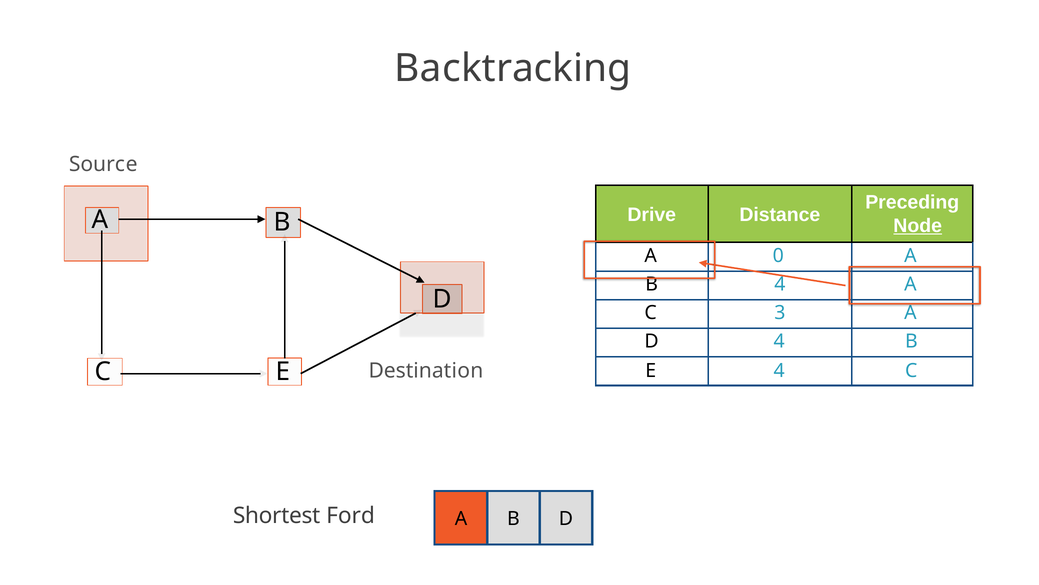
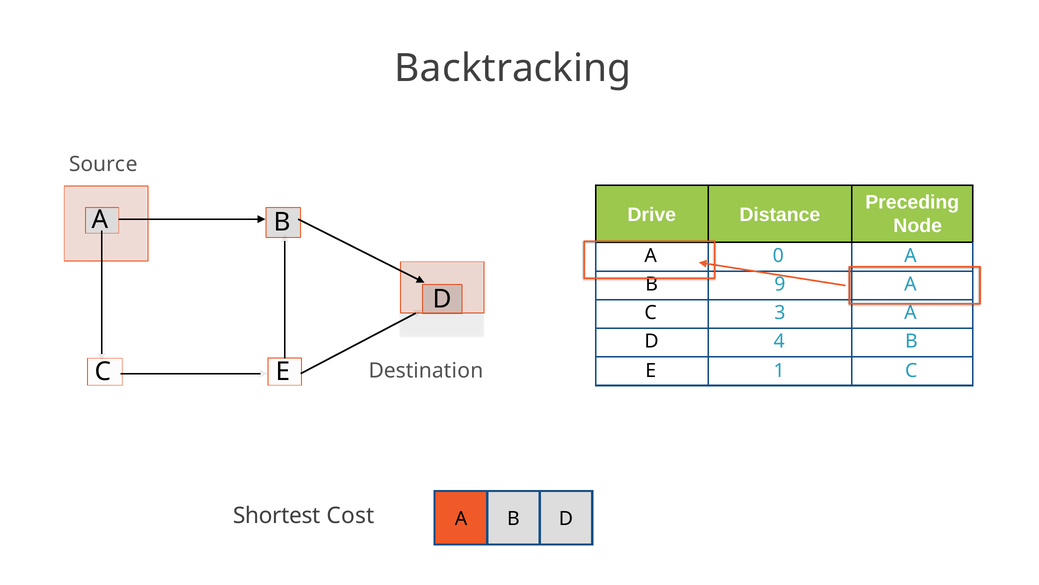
Node underline: present -> none (918, 225)
4: 4 -> 9 (780, 284)
E 4: 4 -> 1 (779, 370)
Ford: Ford -> Cost (350, 515)
